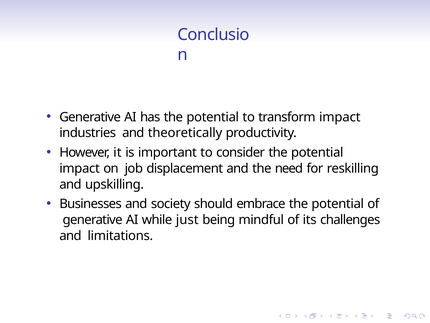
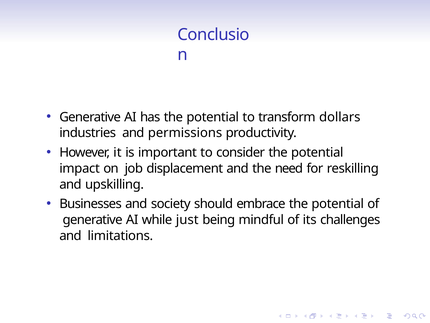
transform impact: impact -> dollars (340, 117)
theoretically: theoretically -> permissions (185, 133)
